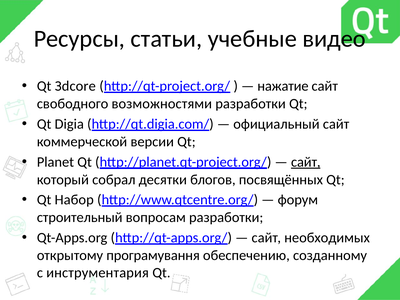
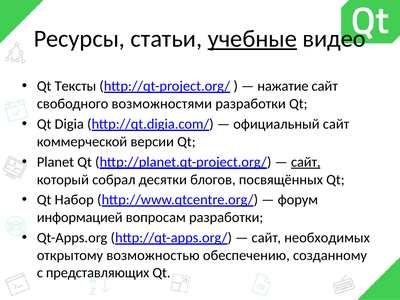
учебные underline: none -> present (252, 39)
Зdcore: Зdcore -> Тексты (75, 86)
строительный: строительный -> информацией (80, 218)
програмування: програмування -> возможностью (153, 255)
инcтрументария: инcтрументария -> представляющих (98, 273)
